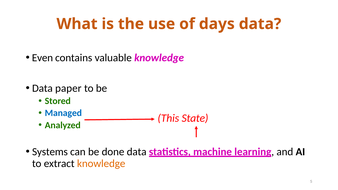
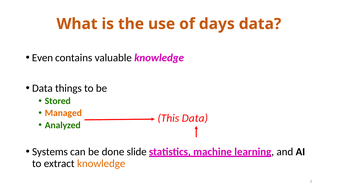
paper: paper -> things (68, 88)
Managed colour: blue -> orange (63, 113)
This State: State -> Data (195, 118)
done data: data -> slide (137, 152)
